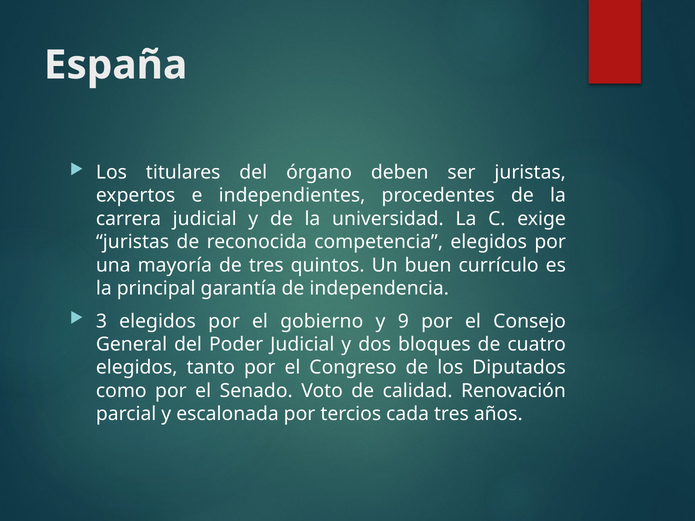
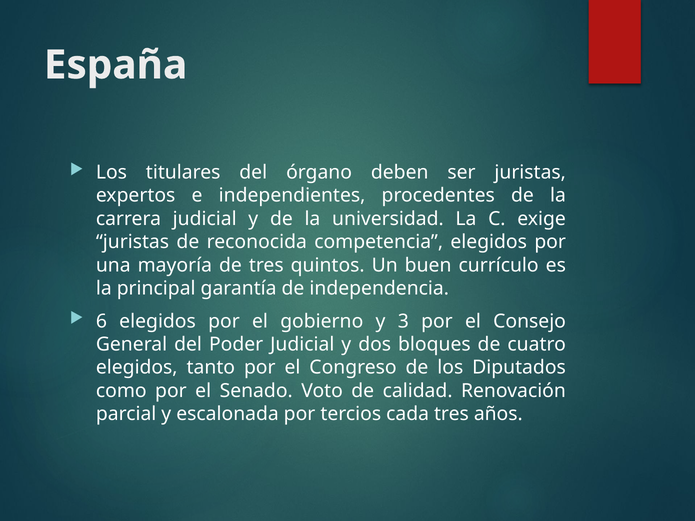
3: 3 -> 6 (101, 321)
9: 9 -> 3 (403, 321)
